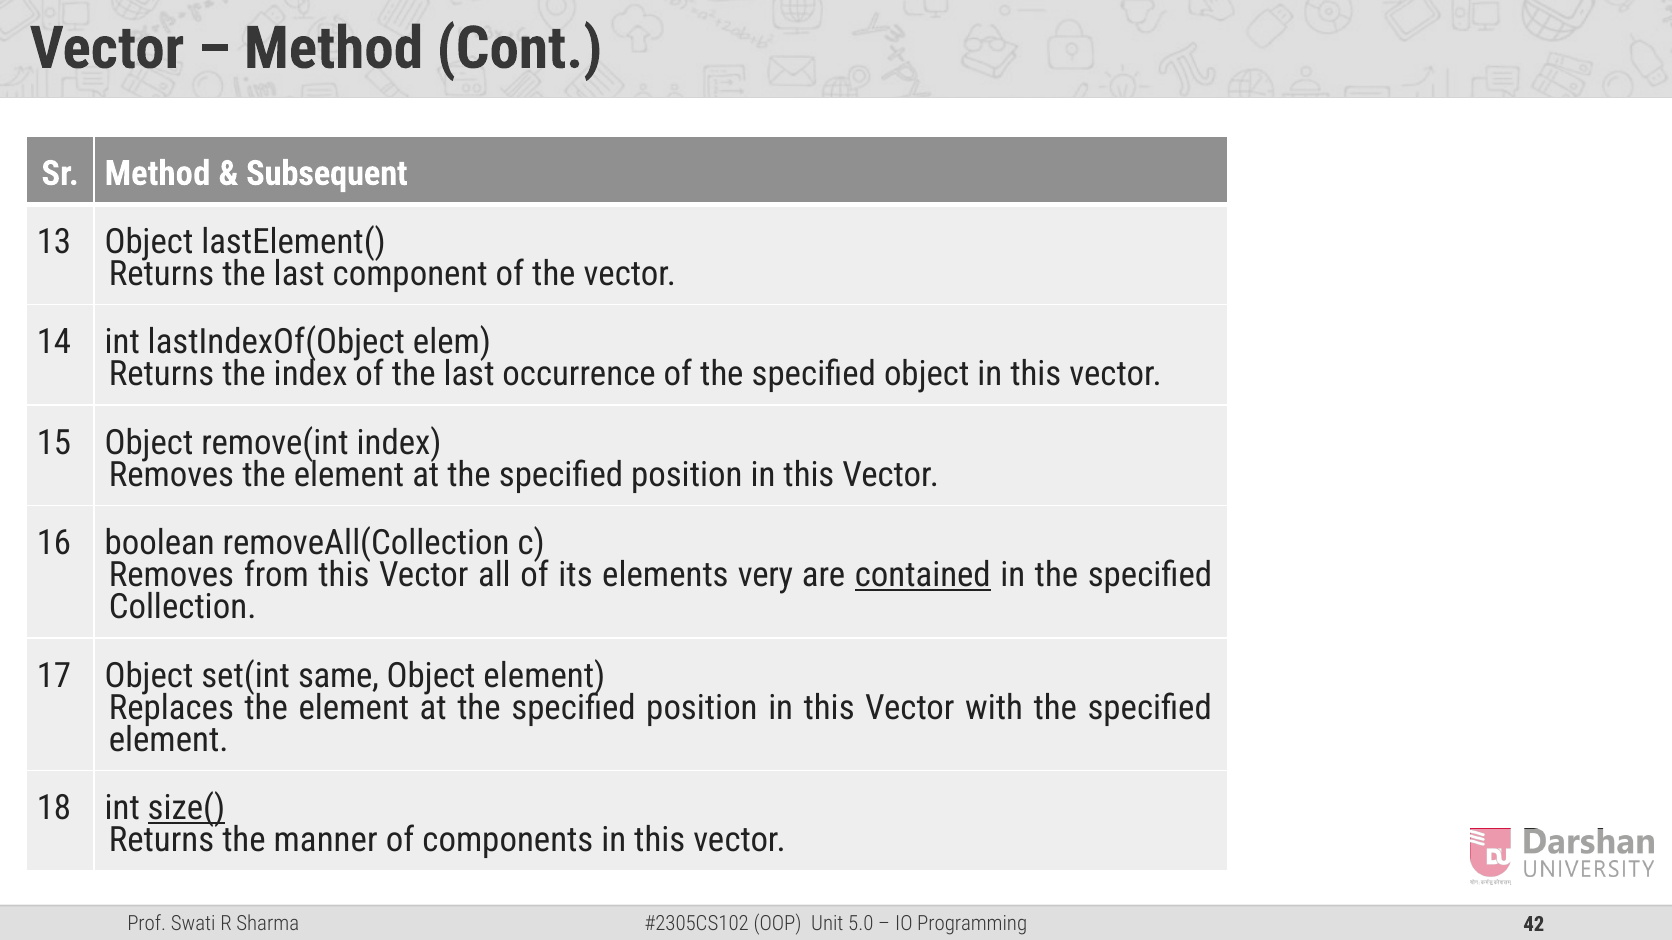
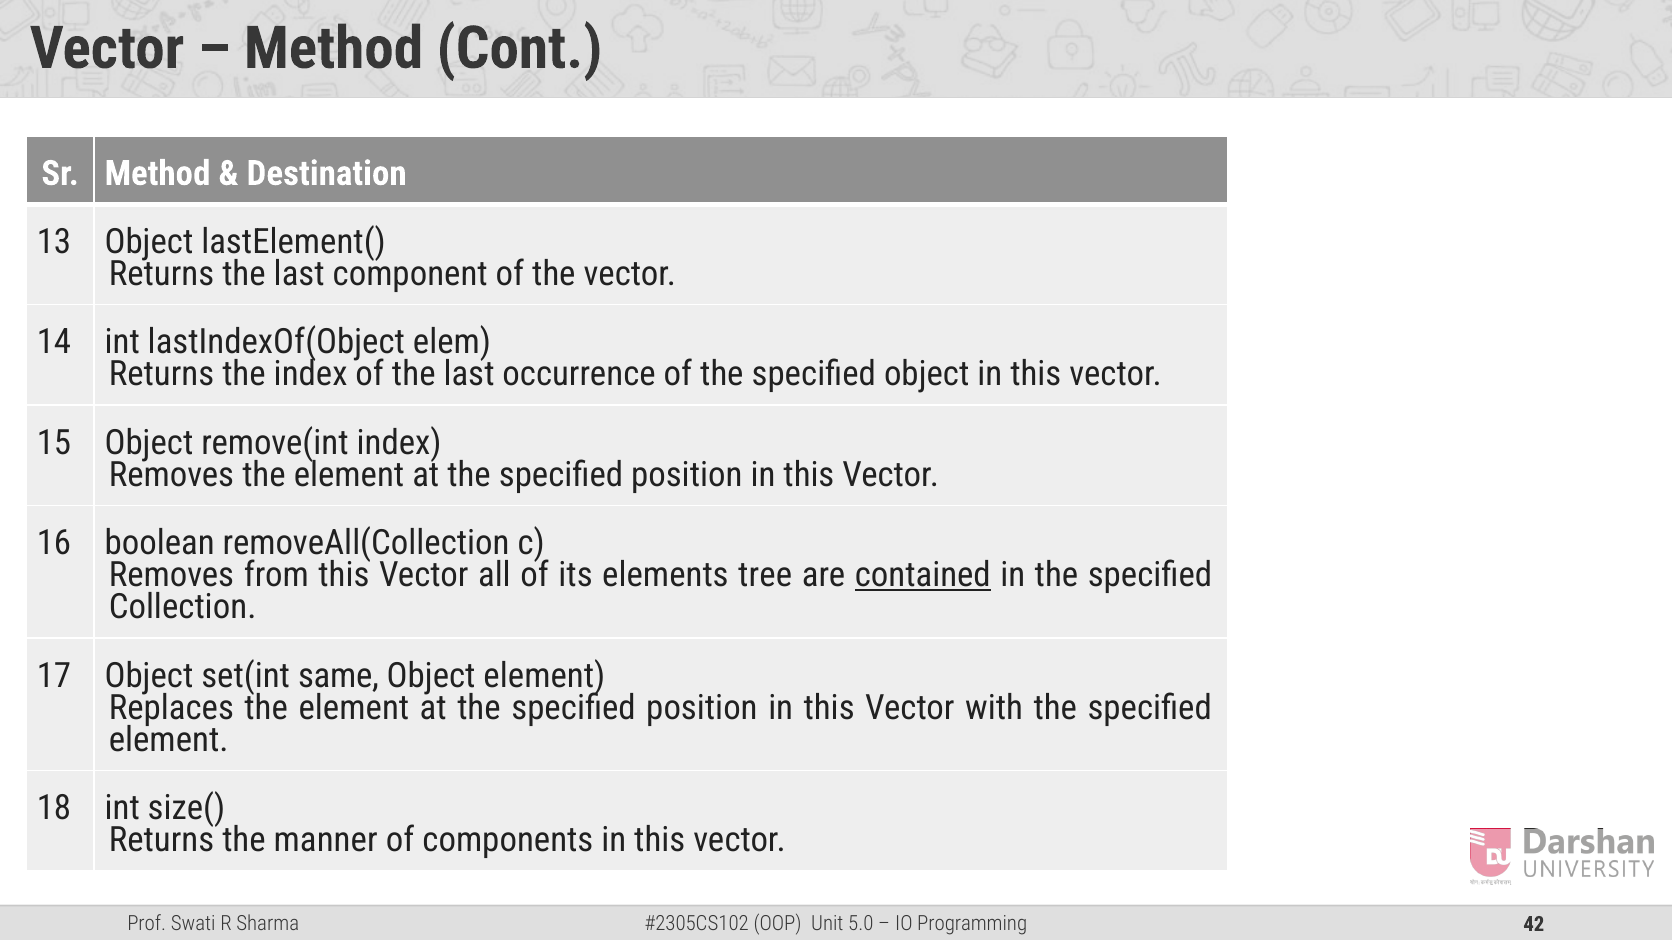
Subsequent: Subsequent -> Destination (327, 174)
very: very -> tree (765, 576)
size( underline: present -> none (186, 809)
